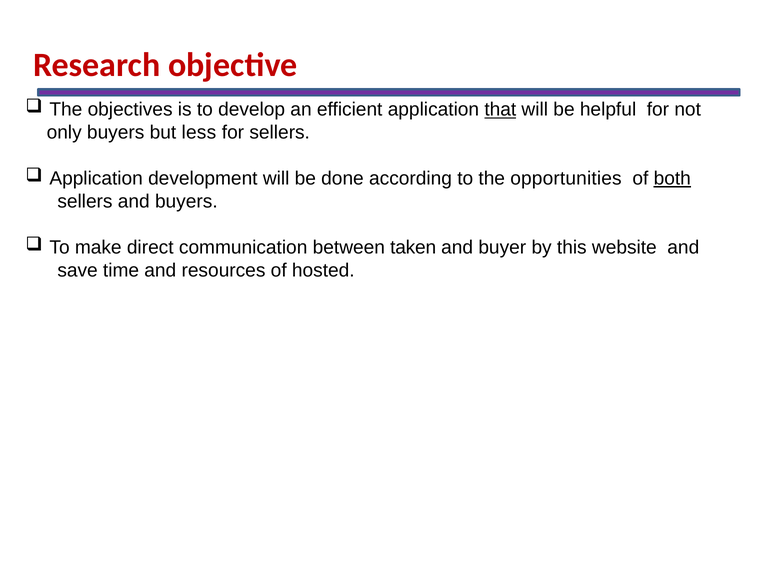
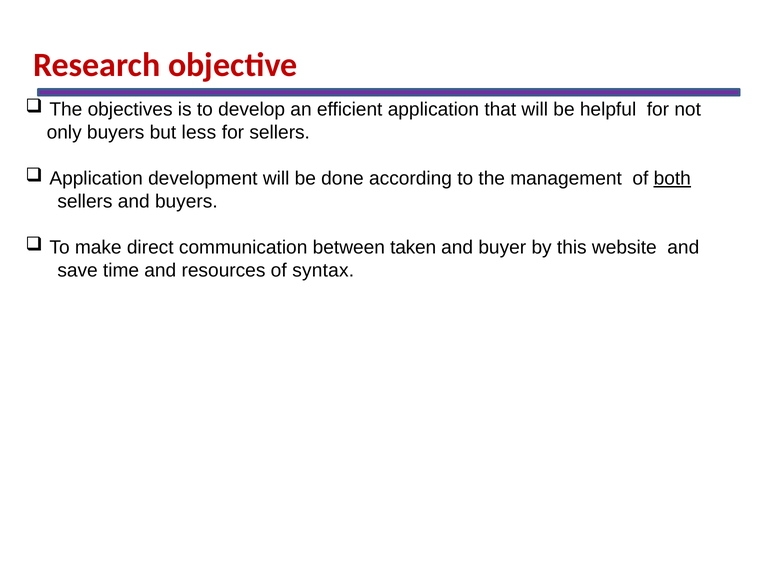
that underline: present -> none (500, 110)
opportunities: opportunities -> management (566, 178)
hosted: hosted -> syntax (323, 270)
